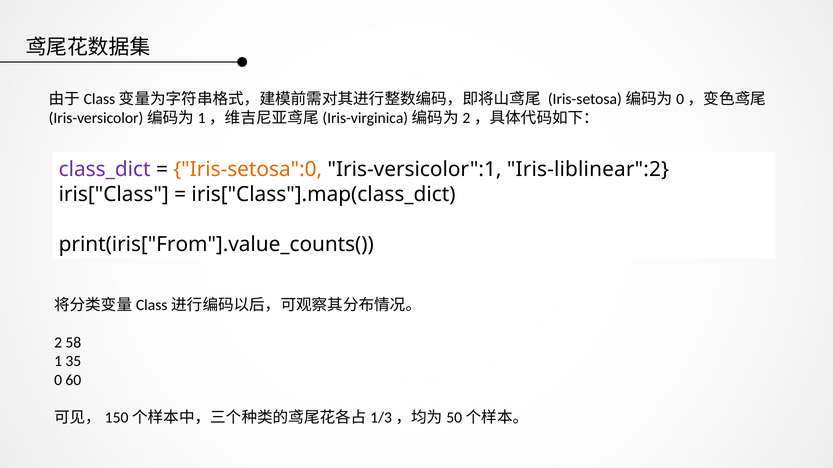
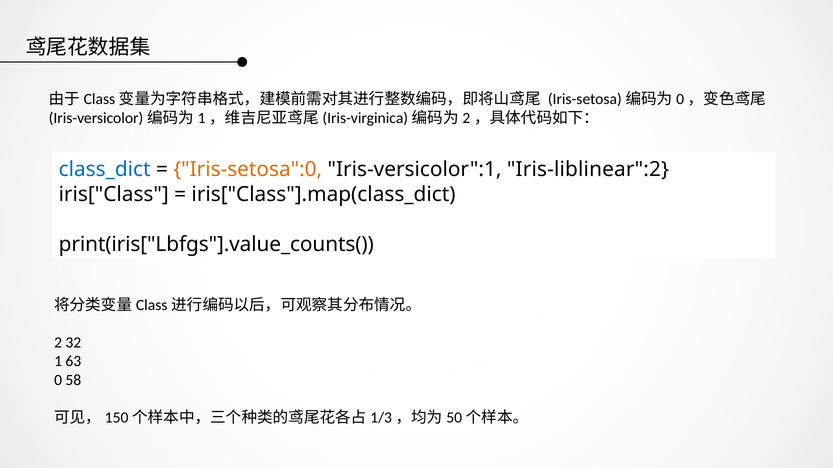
class_dict colour: purple -> blue (105, 170)
print(iris["From"].value_counts(: print(iris["From"].value_counts( -> print(iris["Lbfgs"].value_counts( (216, 244)
58: 58 -> 32 (73, 343)
35: 35 -> 63 (73, 362)
60: 60 -> 58 (73, 380)
